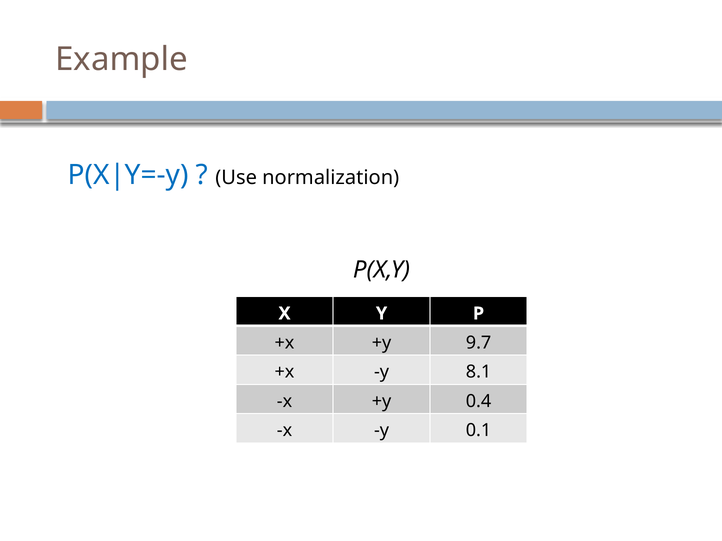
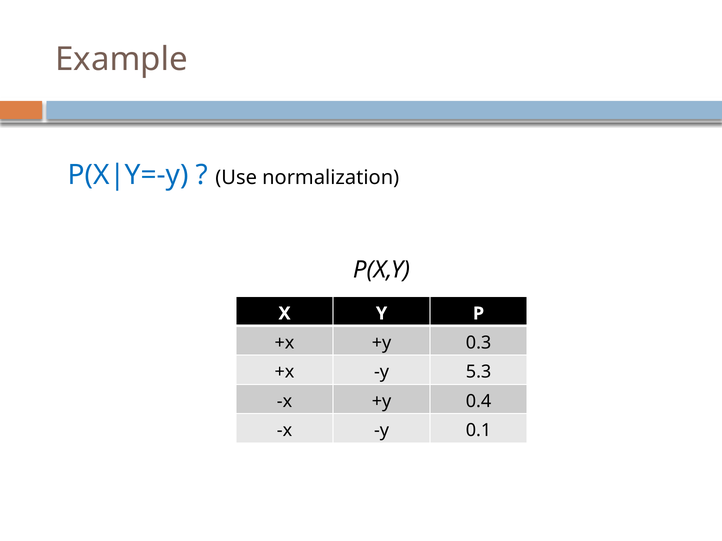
9.7: 9.7 -> 0.3 (479, 343)
8.1: 8.1 -> 5.3 (479, 372)
